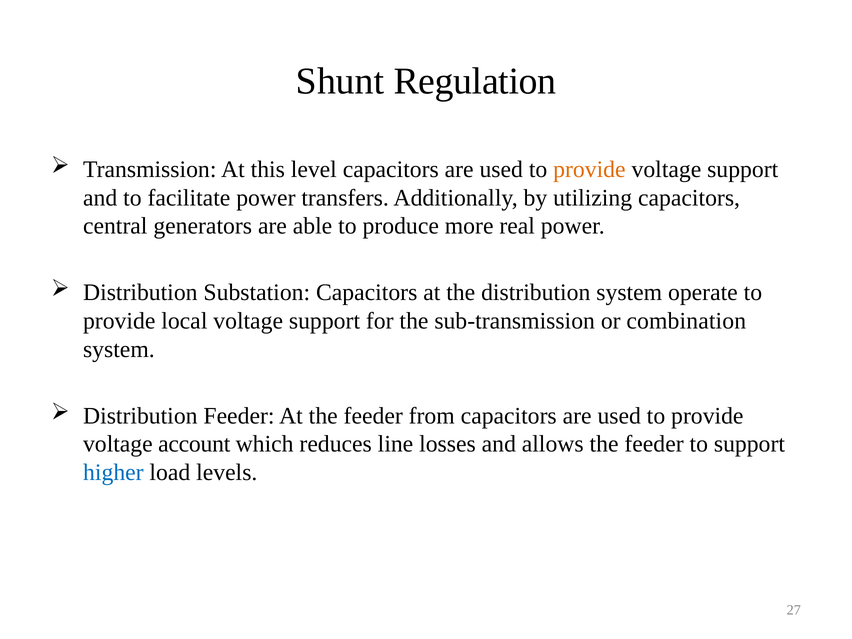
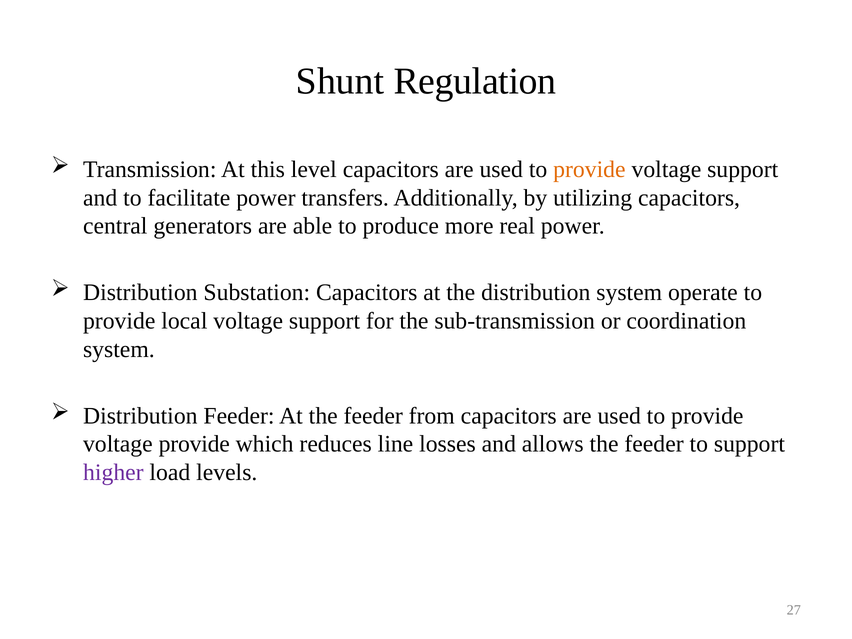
combination: combination -> coordination (686, 321)
voltage account: account -> provide (194, 444)
higher colour: blue -> purple (113, 473)
